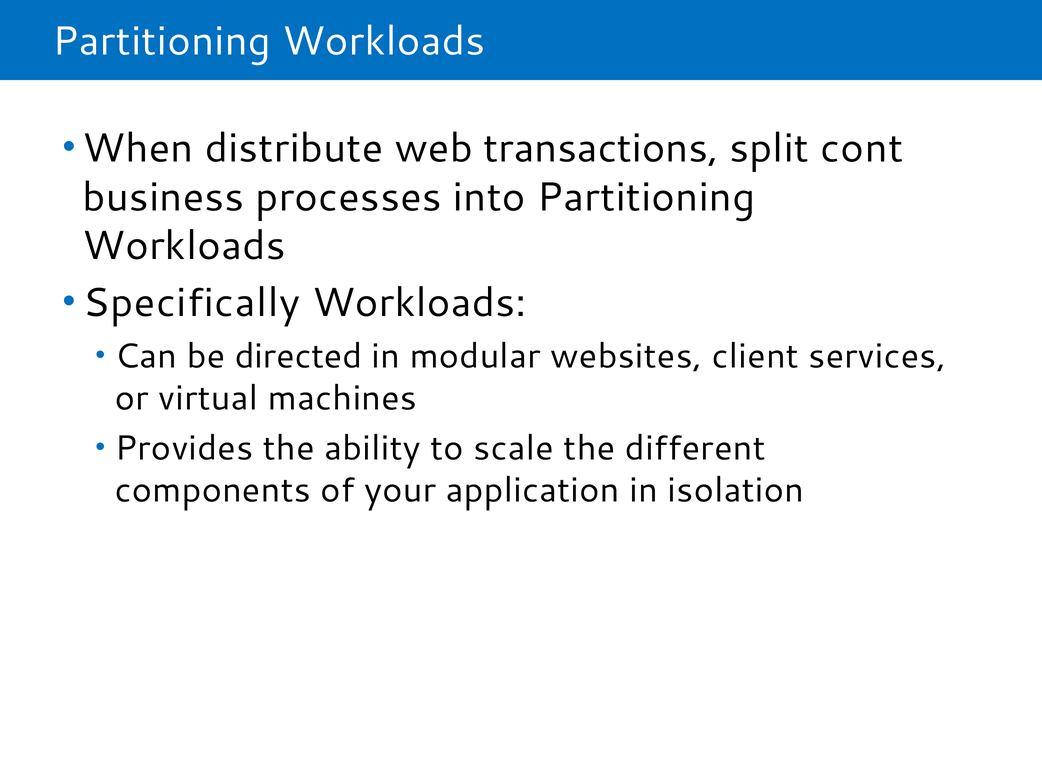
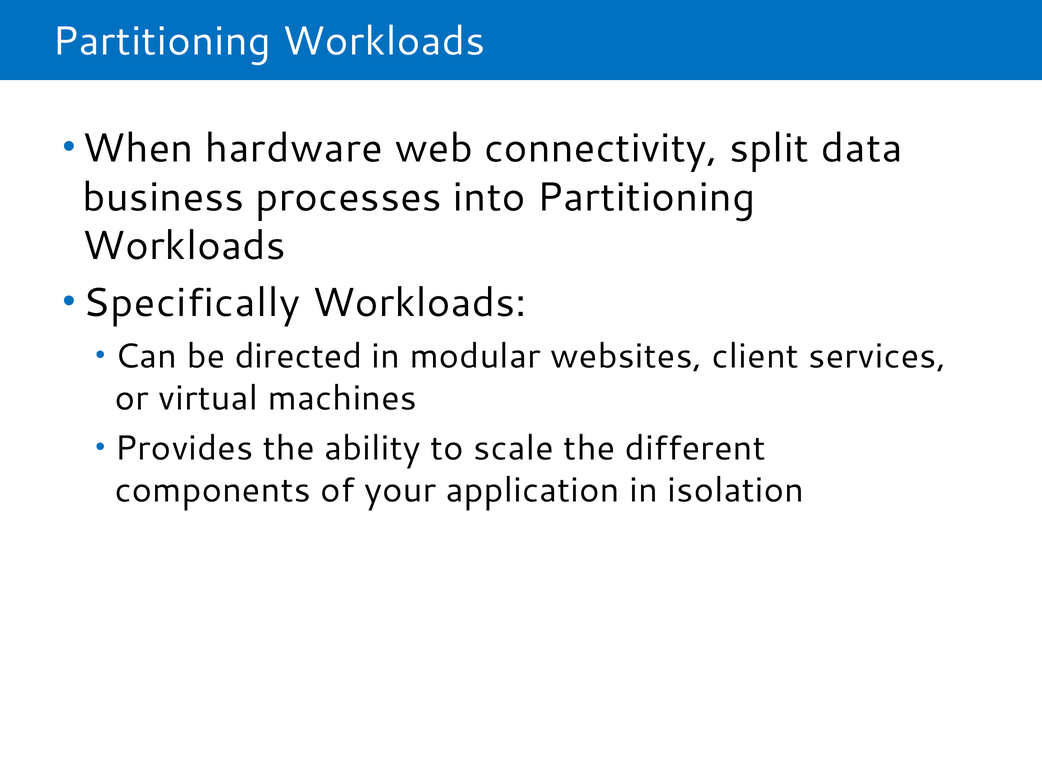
distribute: distribute -> hardware (294, 149)
transactions: transactions -> connectivity (601, 149)
cont: cont -> data (862, 149)
